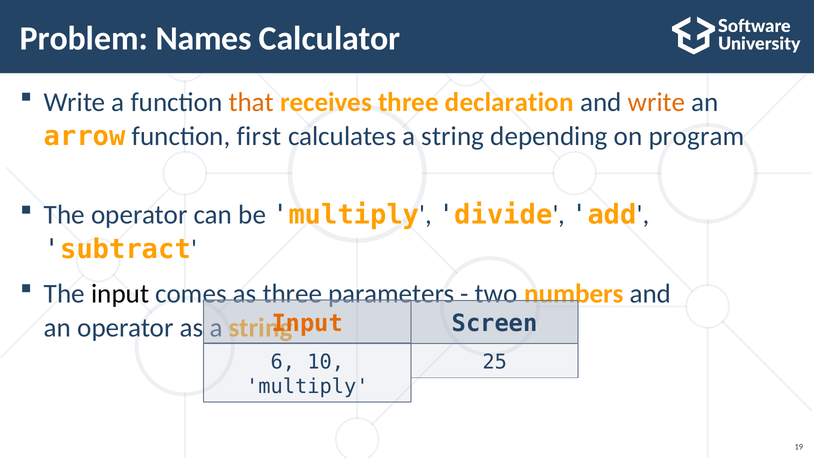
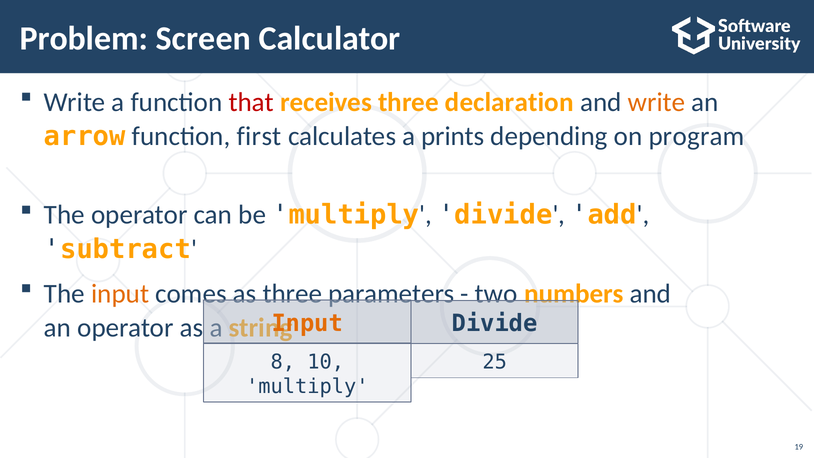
Names: Names -> Screen (203, 39)
that colour: orange -> red (251, 102)
calculates a string: string -> prints (453, 136)
input colour: black -> orange (120, 293)
Screen: Screen -> Divide (495, 323)
6: 6 -> 8 (283, 362)
